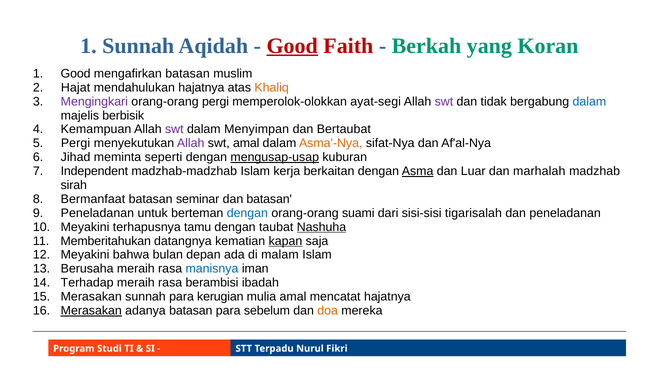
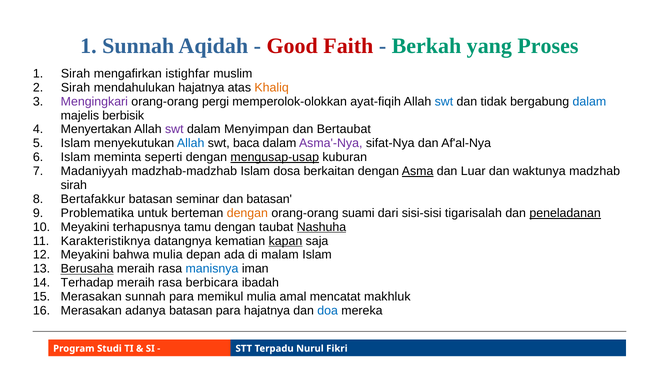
Good underline: present -> none (292, 46)
Koran: Koran -> Proses (548, 46)
1 Good: Good -> Sirah (76, 74)
mengafirkan batasan: batasan -> istighfar (188, 74)
Hajat: Hajat -> Sirah (76, 87)
ayat-segi: ayat-segi -> ayat-fiqih (376, 101)
swt colour: purple -> blue (444, 101)
Kemampuan: Kemampuan -> Menyertakan (96, 129)
Pergi: Pergi -> Islam (76, 143)
Allah colour: purple -> blue (191, 143)
swt amal: amal -> baca (246, 143)
Asma'-Nya colour: orange -> purple (331, 143)
Jihad: Jihad -> Islam (76, 157)
Independent: Independent -> Madaniyyah (94, 171)
kerja: kerja -> dosa (287, 171)
marhalah: marhalah -> waktunya (539, 171)
Bermanfaat: Bermanfaat -> Bertafakkur (93, 199)
Peneladanan: Peneladanan -> Problematika (97, 213)
dengan colour: blue -> orange (247, 213)
peneladanan underline: none -> present (565, 213)
Memberitahukan: Memberitahukan -> Karakteristiknya (106, 241)
bahwa bulan: bulan -> mulia (168, 255)
Berusaha underline: none -> present (87, 269)
berambisi: berambisi -> berbicara (212, 283)
kerugian: kerugian -> memikul (220, 296)
mencatat hajatnya: hajatnya -> makhluk (387, 296)
Merasakan underline: present -> none (91, 310)
para sebelum: sebelum -> hajatnya (267, 310)
doa colour: orange -> blue (328, 310)
